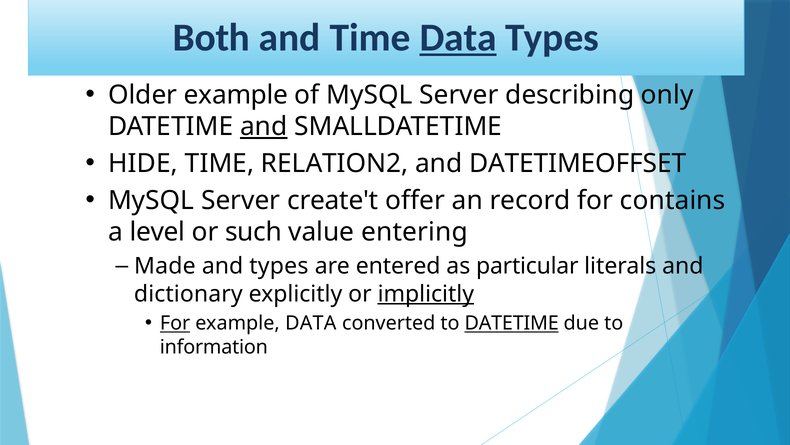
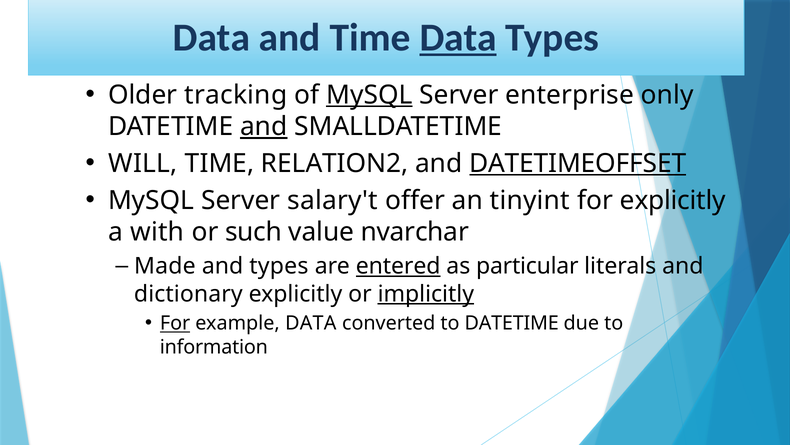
Both: Both -> Data (211, 38)
Older example: example -> tracking (236, 95)
MySQL underline: none -> present (369, 95)
describing: describing -> enterprise (570, 95)
HIDE: HIDE -> WILL (143, 163)
DATETIMEOFFSET underline: none -> present (578, 163)
create't: create't -> salary't (333, 200)
record: record -> tinyint (530, 200)
for contains: contains -> explicitly (673, 200)
level: level -> with (157, 232)
entering: entering -> nvarchar (415, 232)
entered underline: none -> present (398, 266)
DATETIME underline: present -> none (512, 323)
